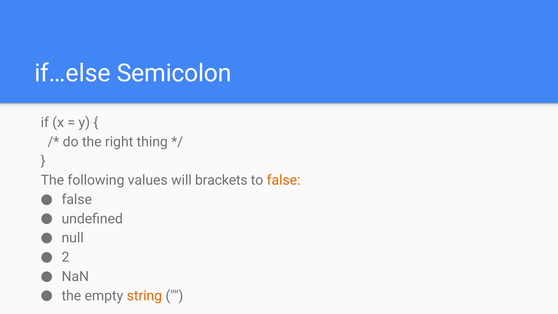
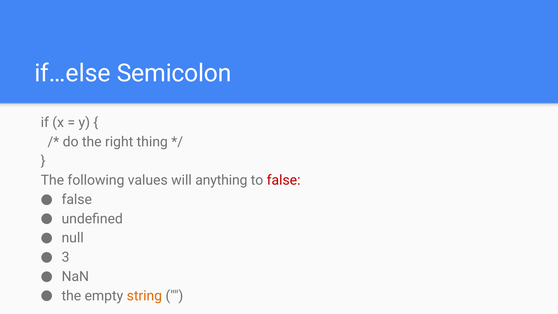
brackets: brackets -> anything (221, 180)
false colour: orange -> red (284, 180)
2: 2 -> 3 (66, 257)
